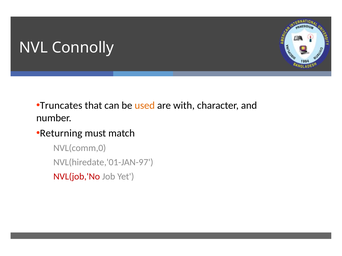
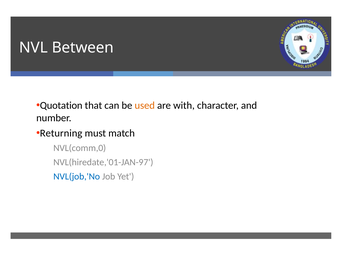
Connolly: Connolly -> Between (83, 48)
Truncates: Truncates -> Quotation (61, 106)
NVL(job,'No colour: red -> blue (77, 177)
